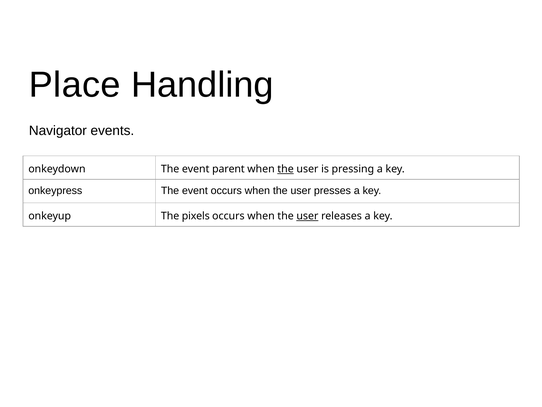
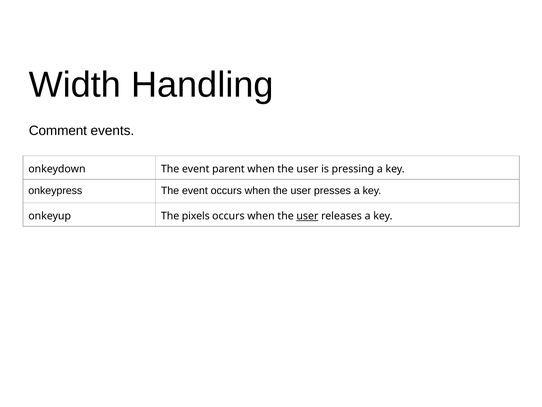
Place: Place -> Width (75, 85)
Navigator: Navigator -> Comment (58, 131)
the underline: present -> none (286, 169)
